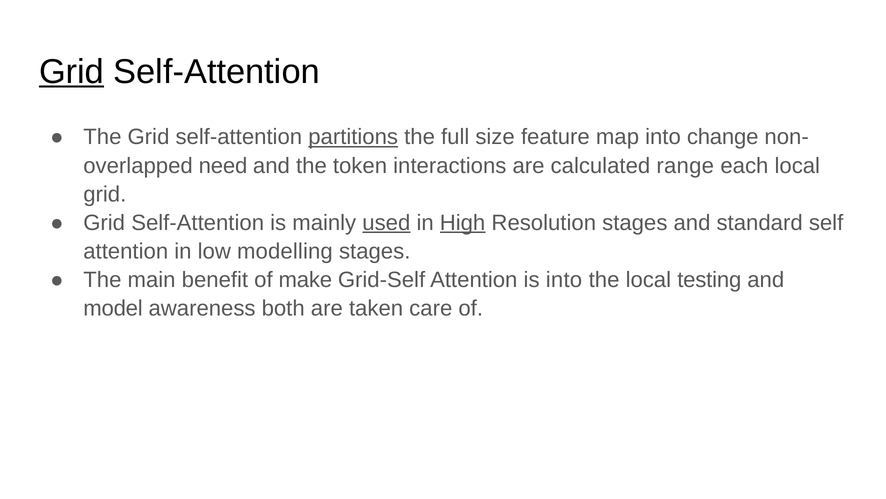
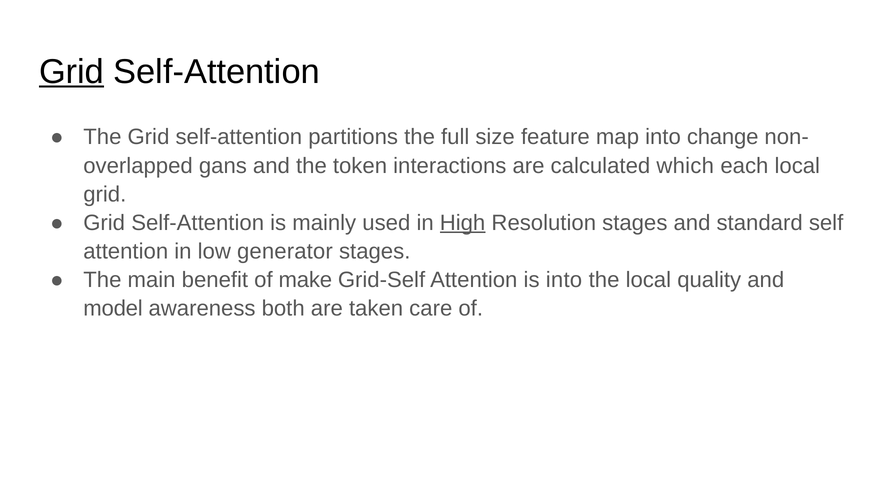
partitions underline: present -> none (353, 137)
need: need -> gans (223, 165)
range: range -> which (685, 165)
used underline: present -> none (386, 222)
modelling: modelling -> generator (285, 251)
testing: testing -> quality (709, 279)
